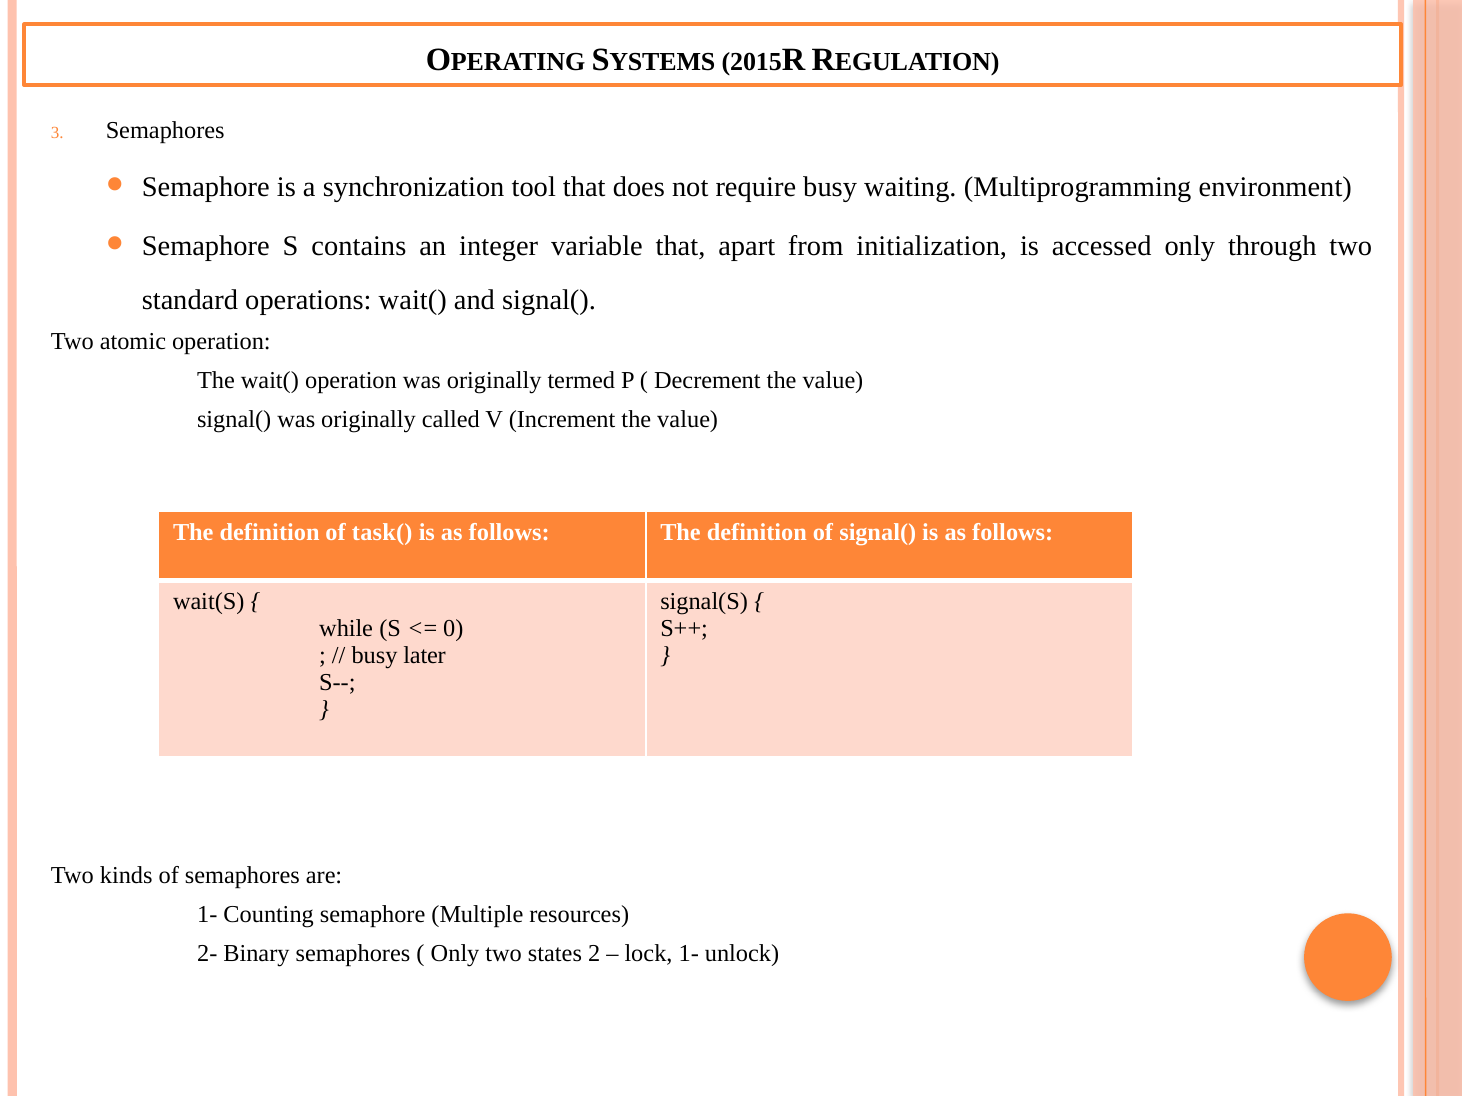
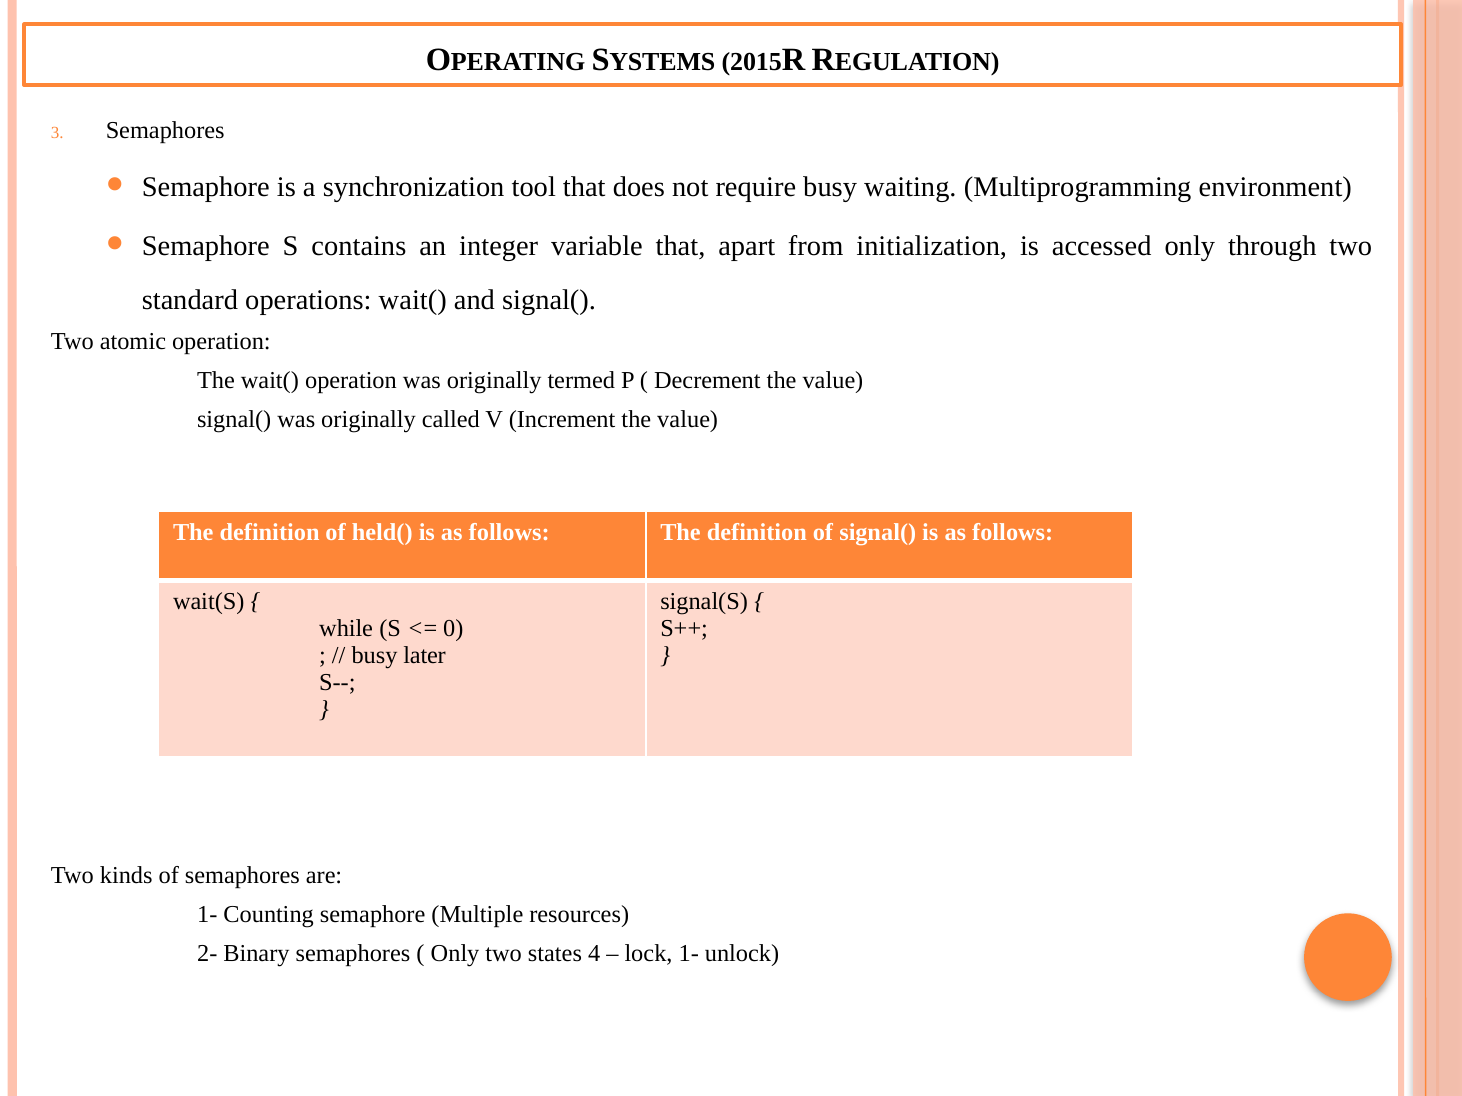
task(: task( -> held( (382, 533)
2: 2 -> 4 (594, 954)
